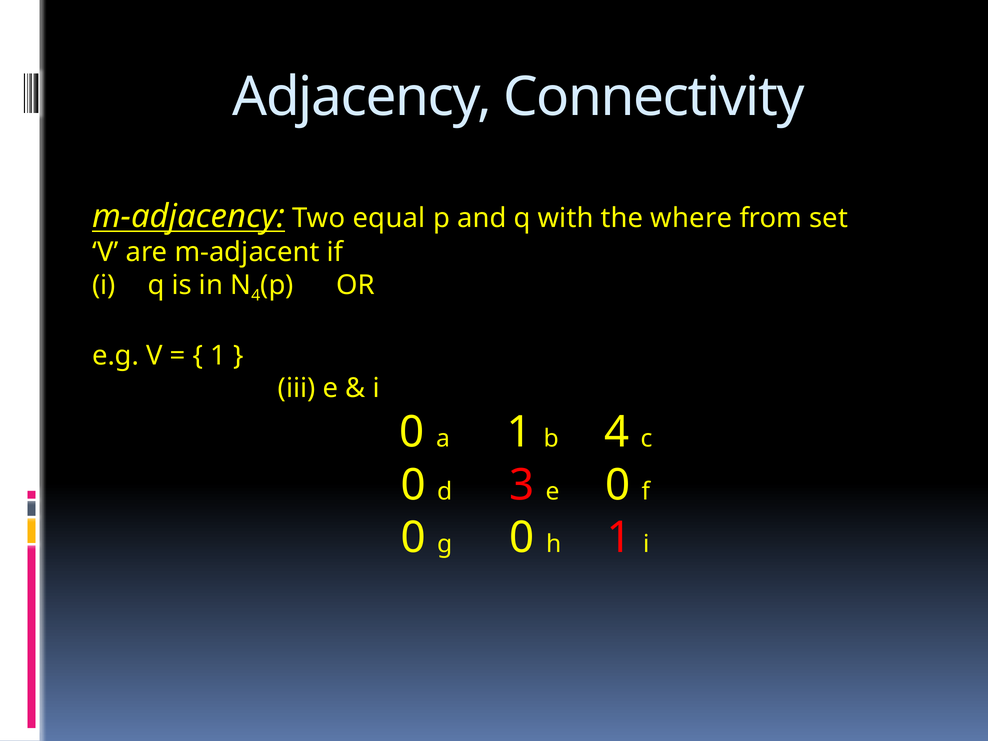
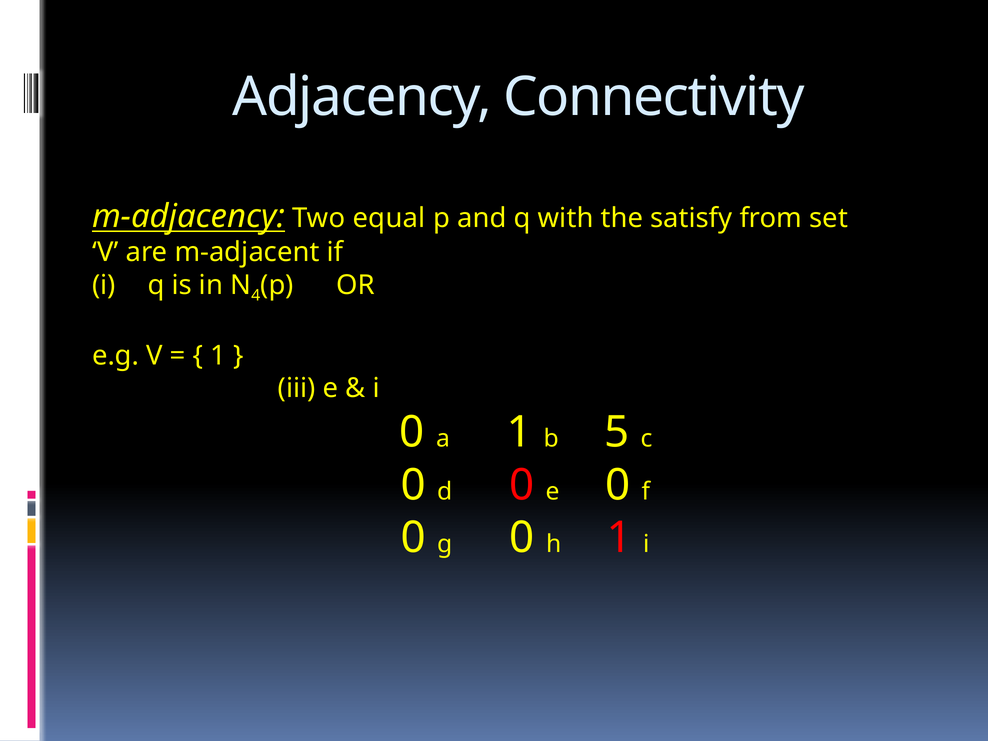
where: where -> satisfy (691, 218)
b 4: 4 -> 5 (617, 432)
d 3: 3 -> 0 (522, 485)
